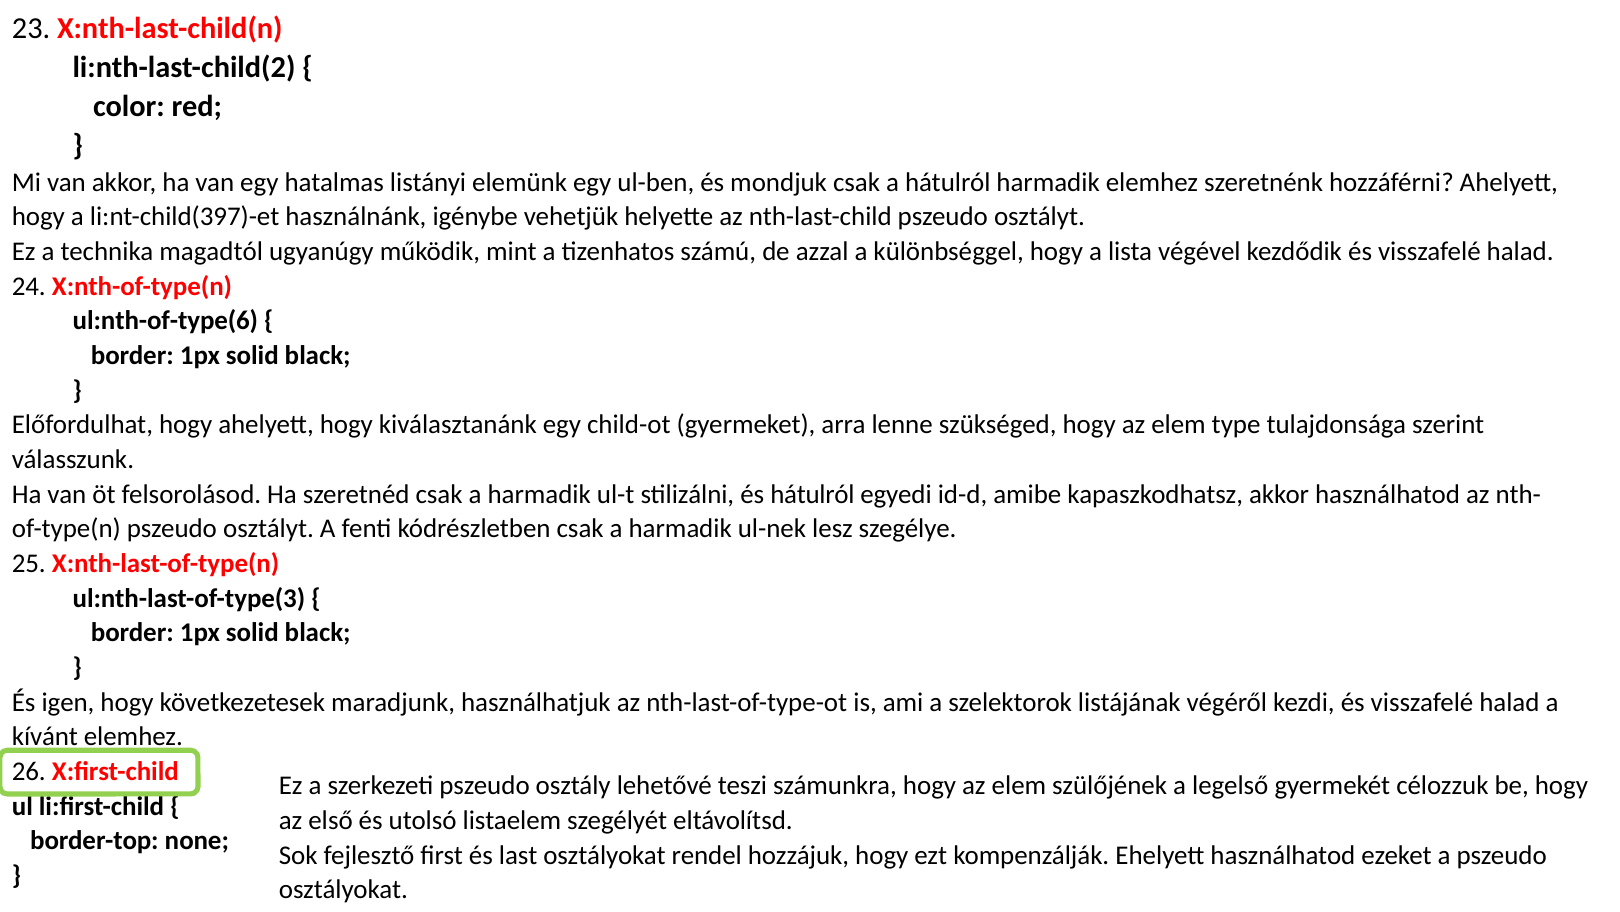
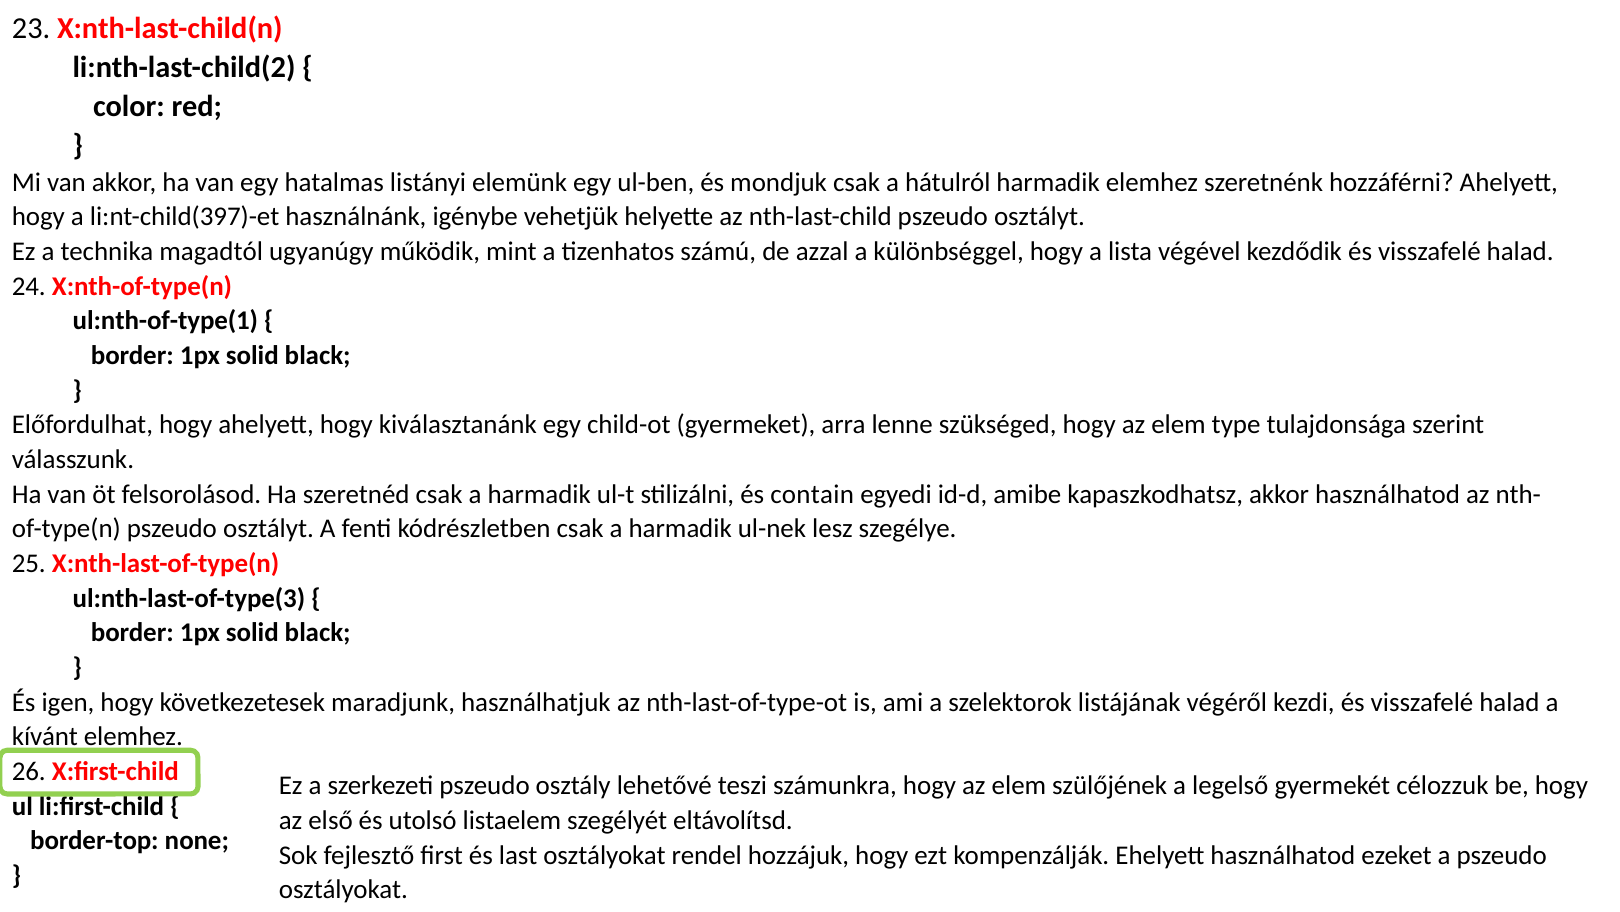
ul:nth-of-type(6: ul:nth-of-type(6 -> ul:nth-of-type(1 (165, 321)
és hátulról: hátulról -> contain (812, 494)
